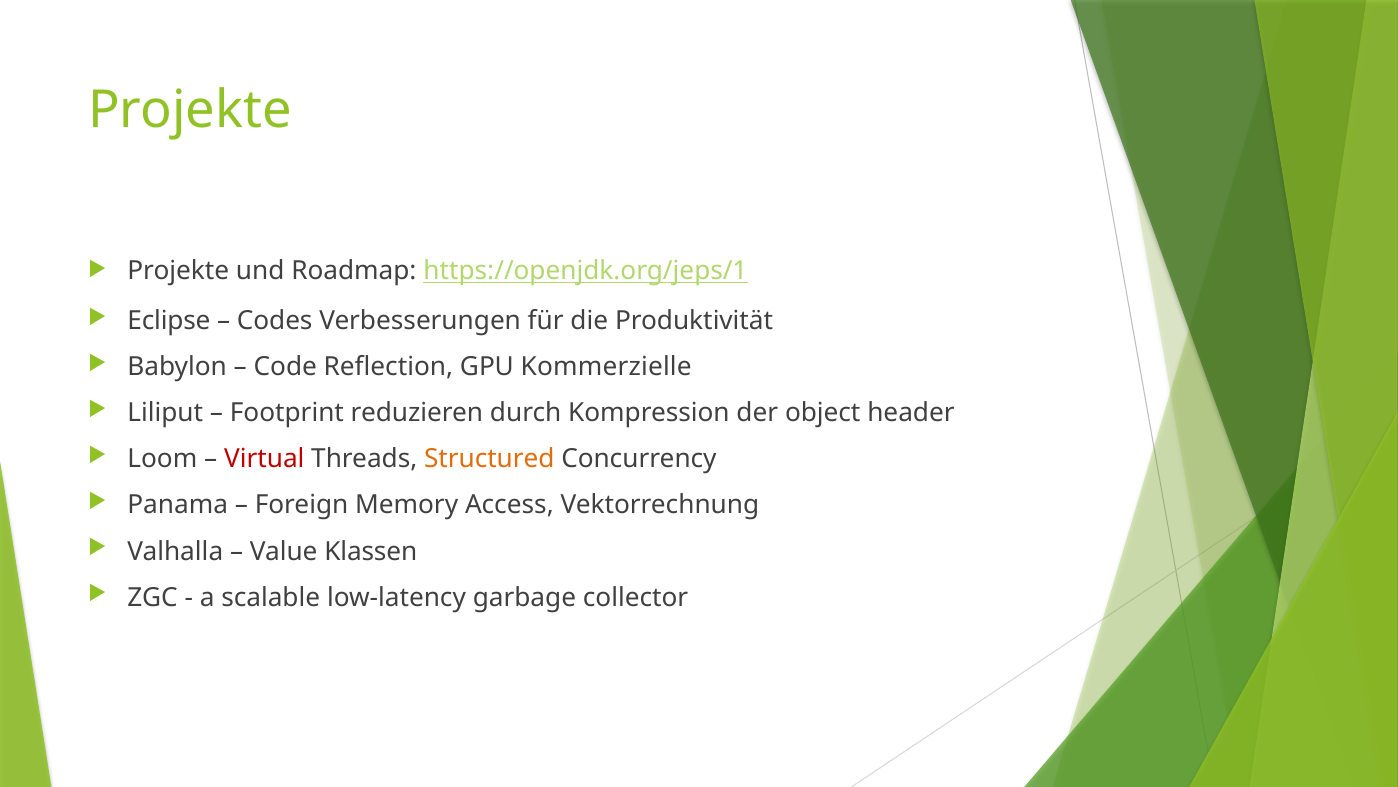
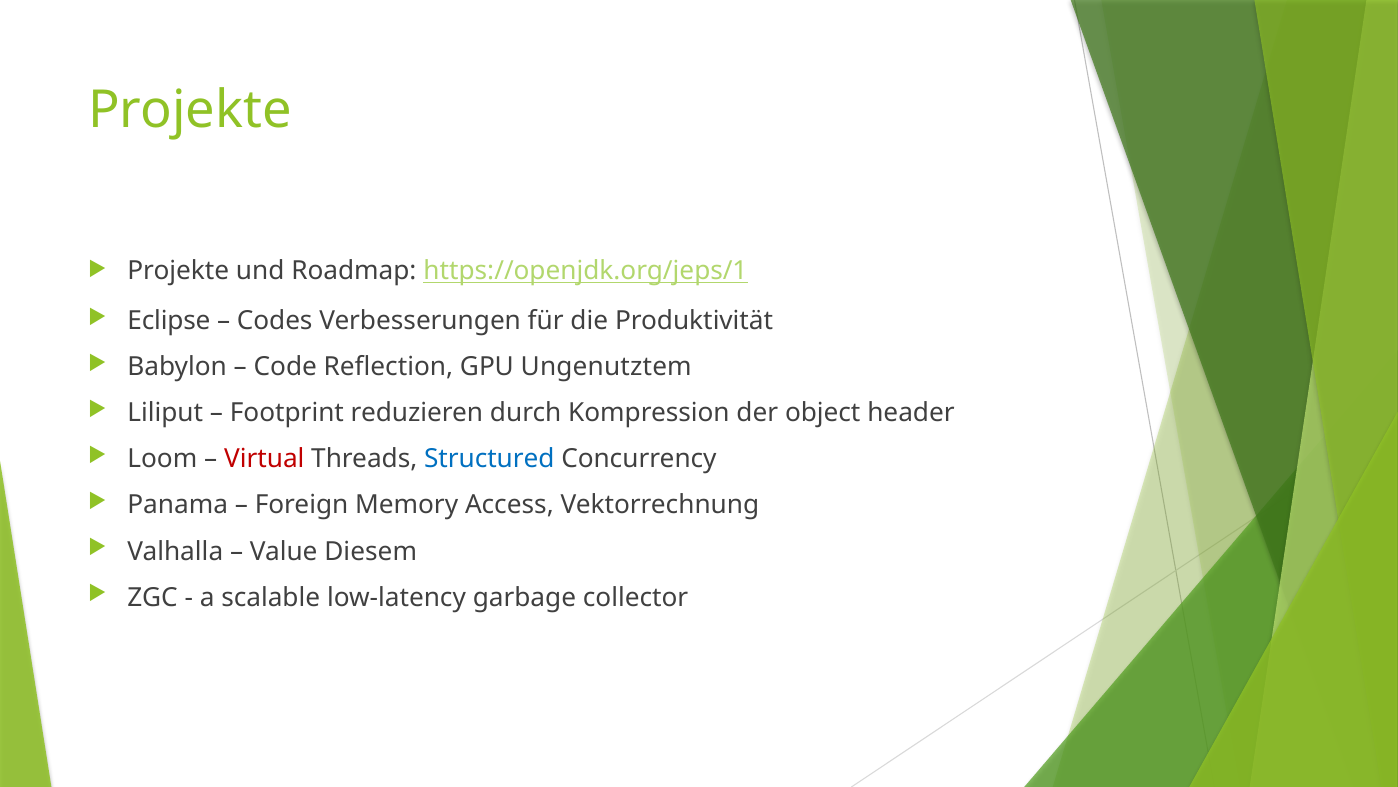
Kommerzielle: Kommerzielle -> Ungenutztem (606, 367)
Structured colour: orange -> blue (489, 459)
Klassen: Klassen -> Diesem (371, 551)
